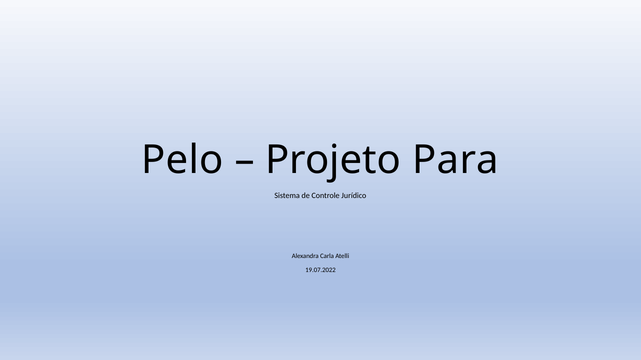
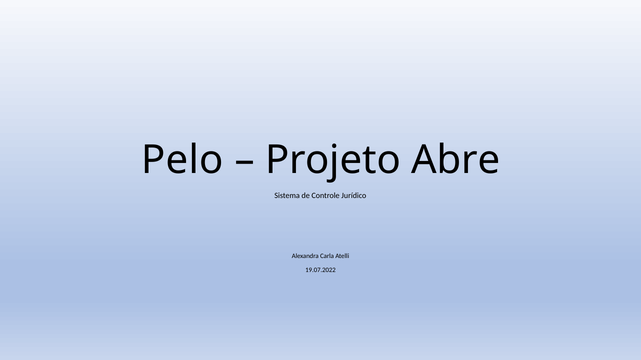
Para: Para -> Abre (456, 160)
